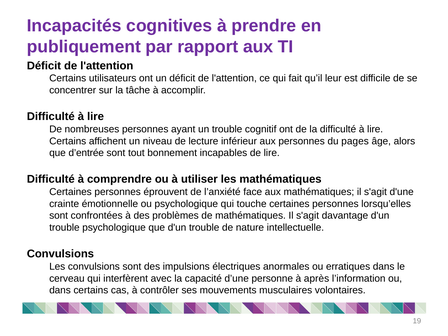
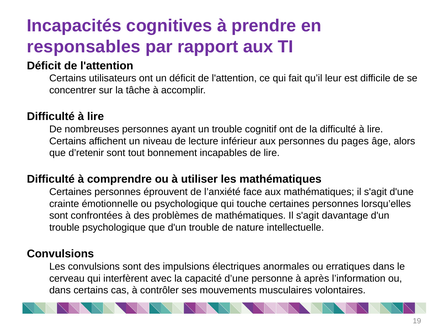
publiquement: publiquement -> responsables (84, 47)
d’entrée: d’entrée -> d’retenir (86, 153)
